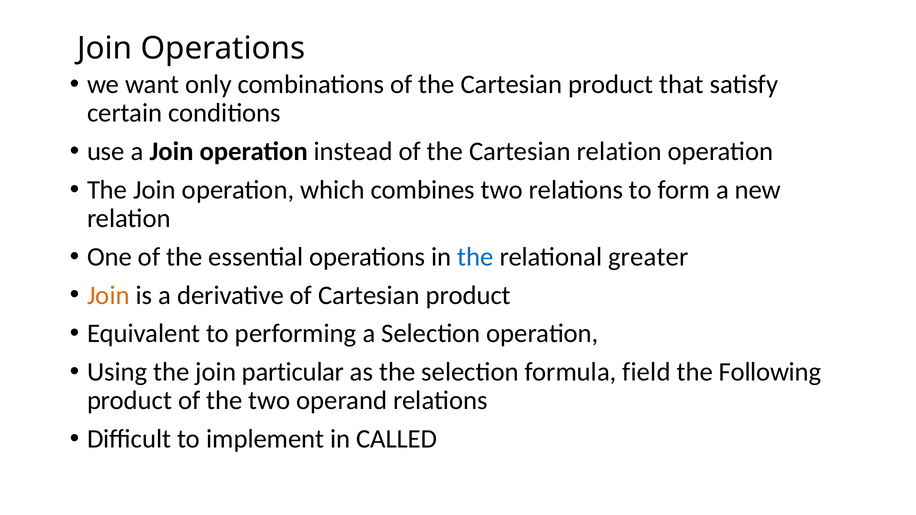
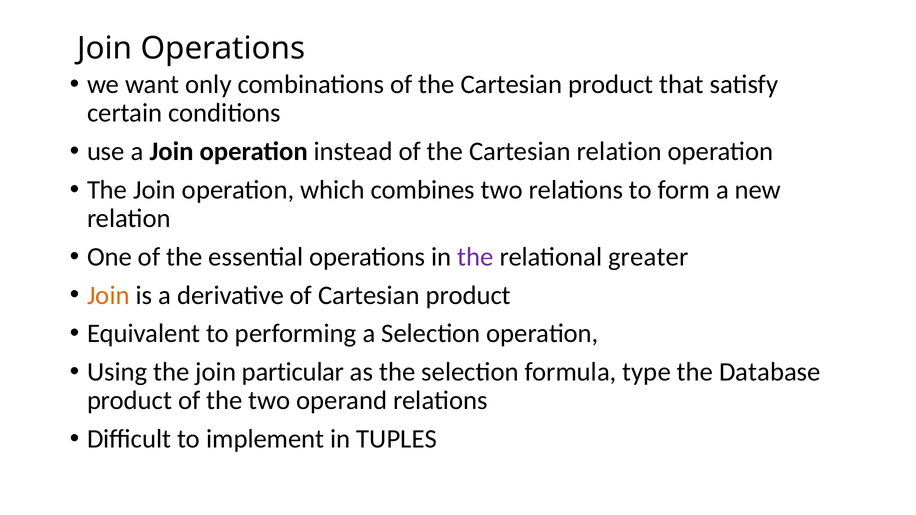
the colour: blue -> purple (476, 257)
field: field -> type (647, 372)
Following: Following -> Database (770, 372)
CALLED: CALLED -> TUPLES (397, 439)
